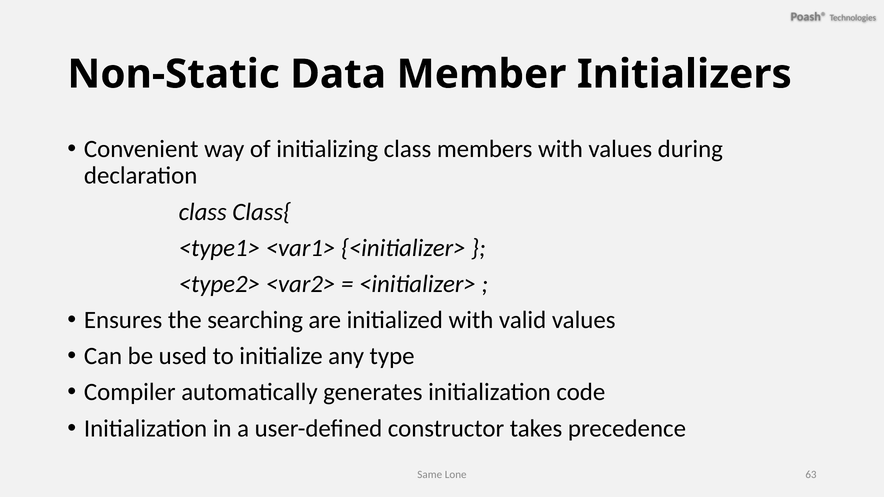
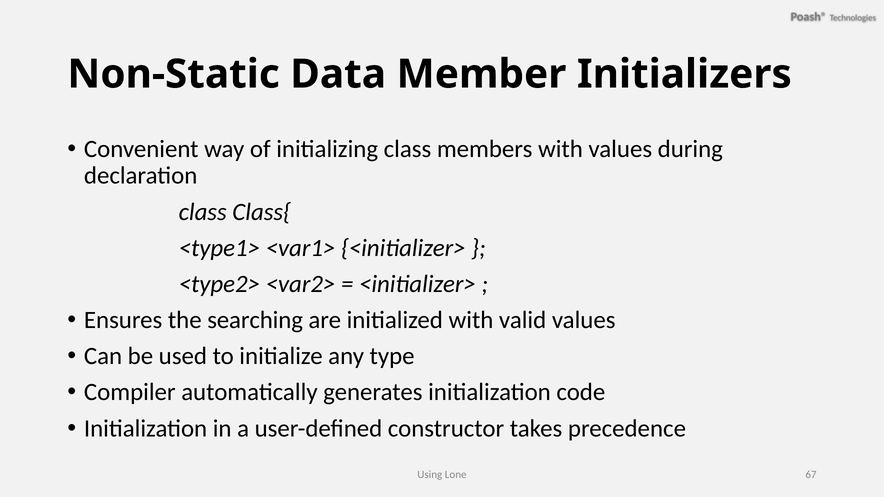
Same: Same -> Using (430, 475)
63: 63 -> 67 (811, 475)
